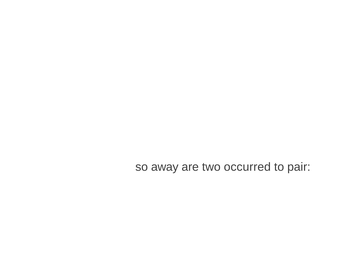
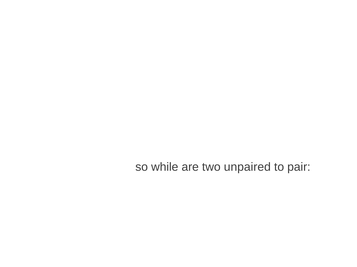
away: away -> while (165, 167)
occurred: occurred -> unpaired (247, 167)
